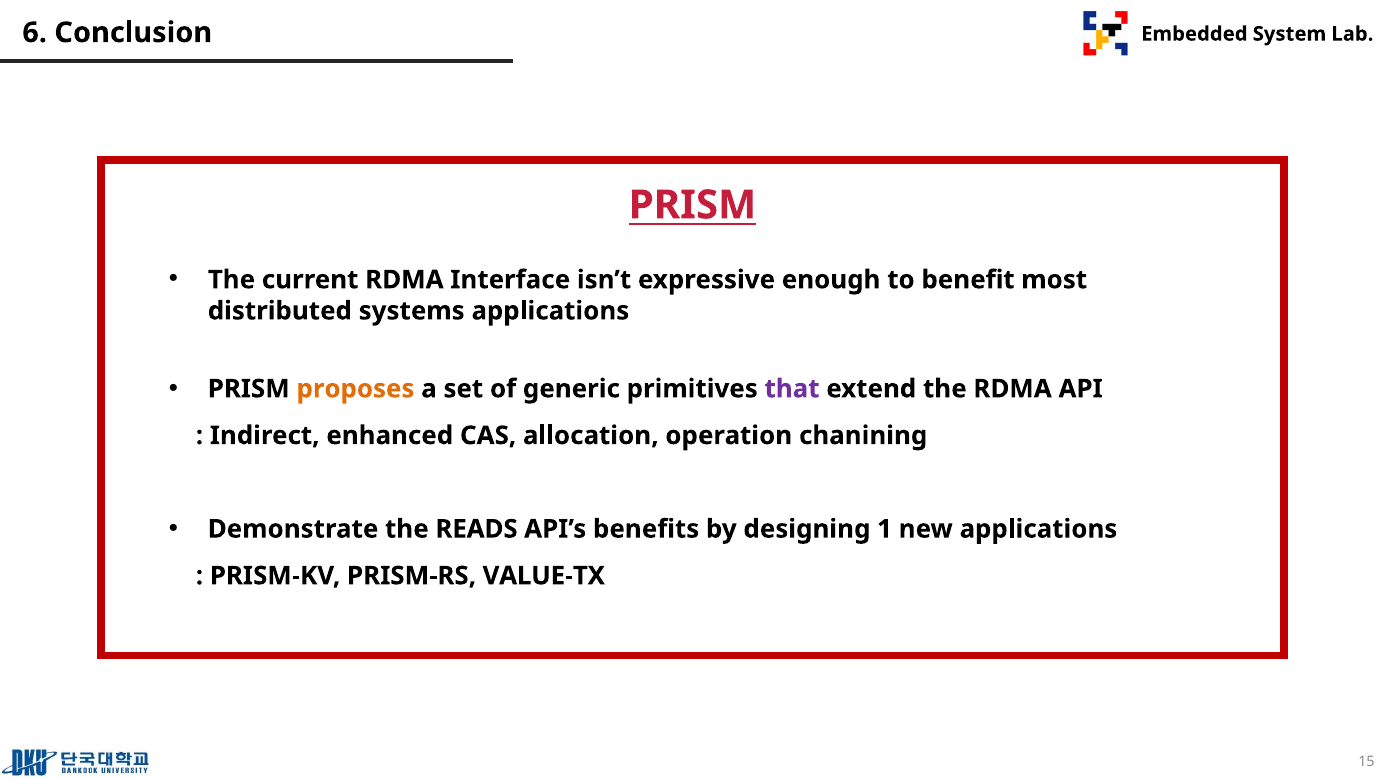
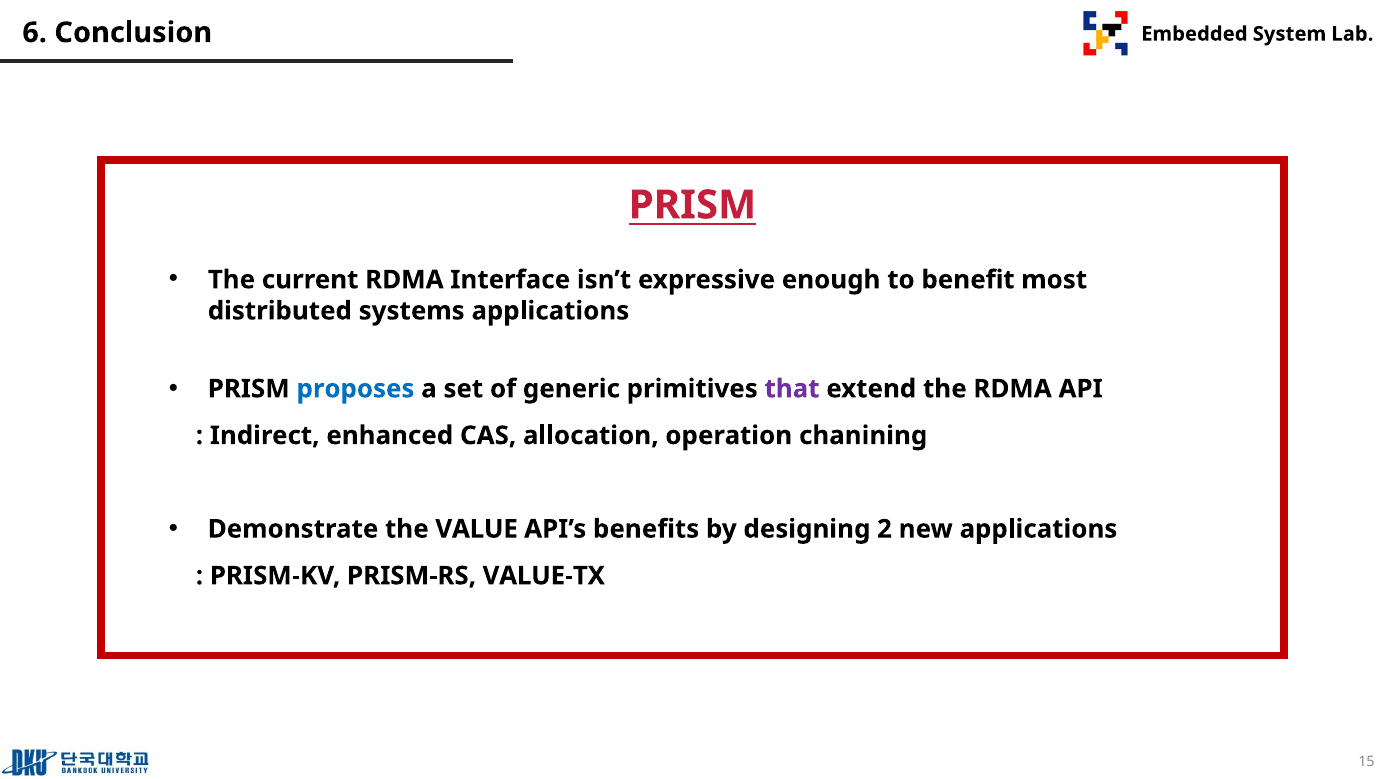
proposes colour: orange -> blue (355, 389)
READS: READS -> VALUE (477, 529)
1: 1 -> 2 (884, 529)
